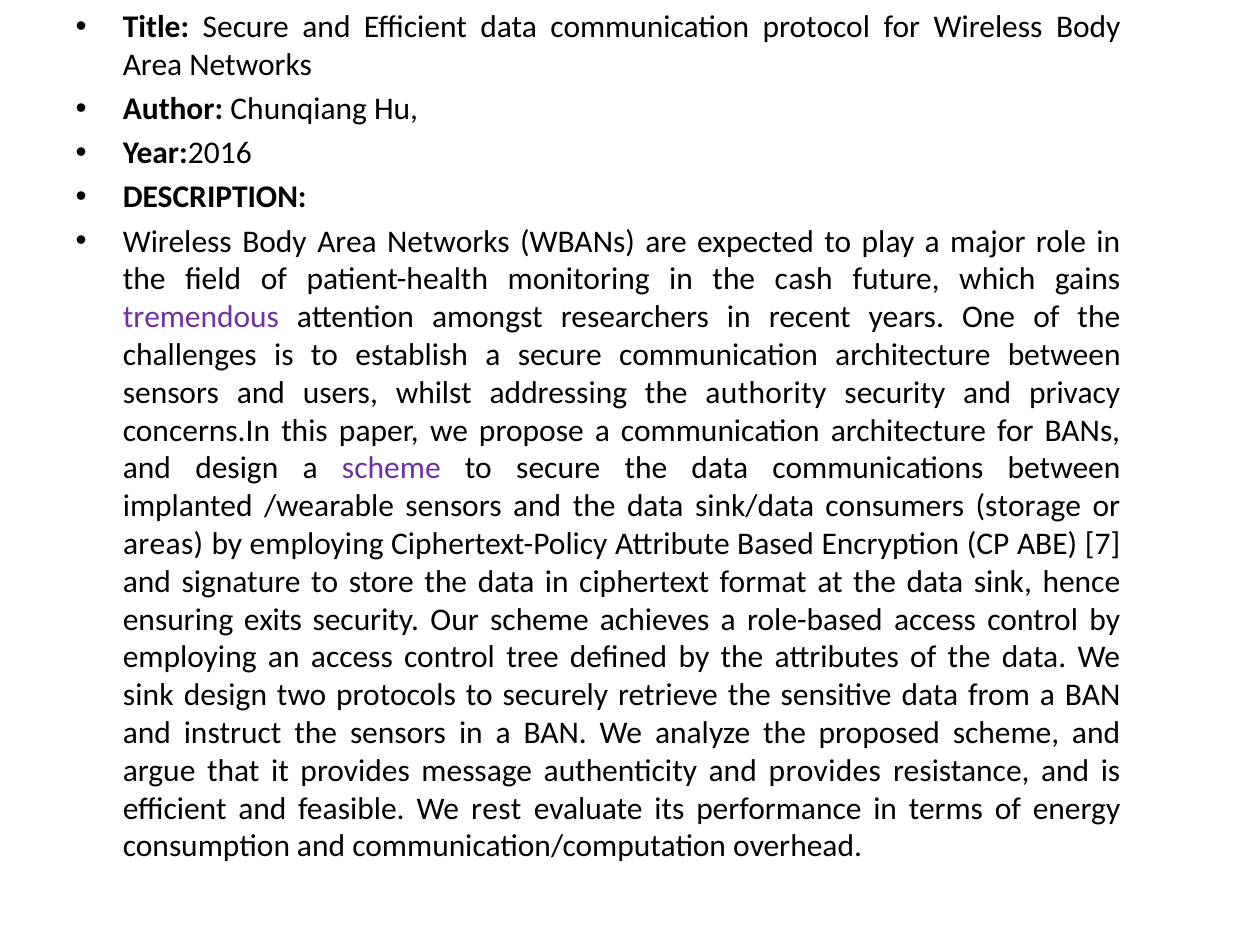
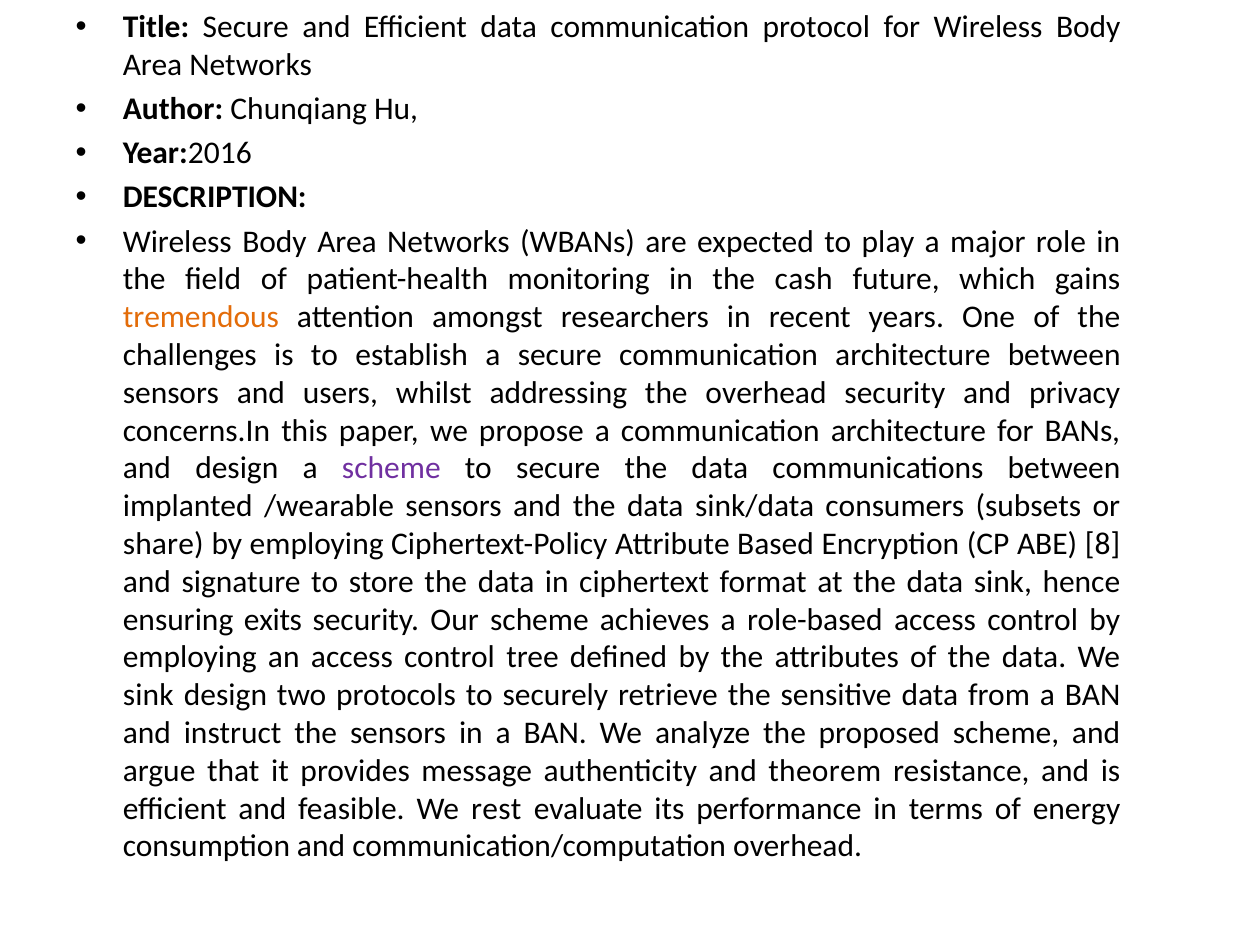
tremendous colour: purple -> orange (201, 317)
the authority: authority -> overhead (766, 393)
storage: storage -> subsets (1028, 506)
areas: areas -> share (163, 544)
7: 7 -> 8 (1103, 544)
and provides: provides -> theorem (825, 771)
